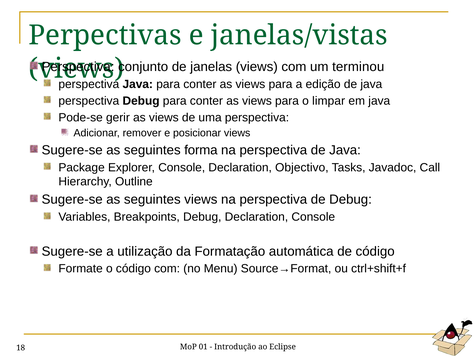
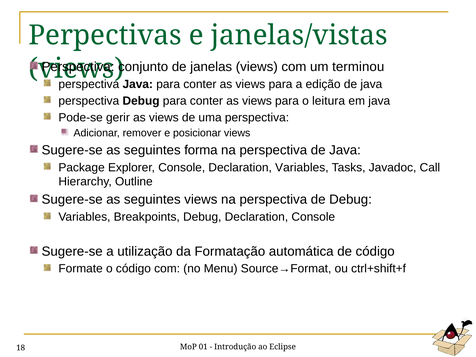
limpar: limpar -> leitura (329, 101)
Declaration Objectivo: Objectivo -> Variables (302, 167)
